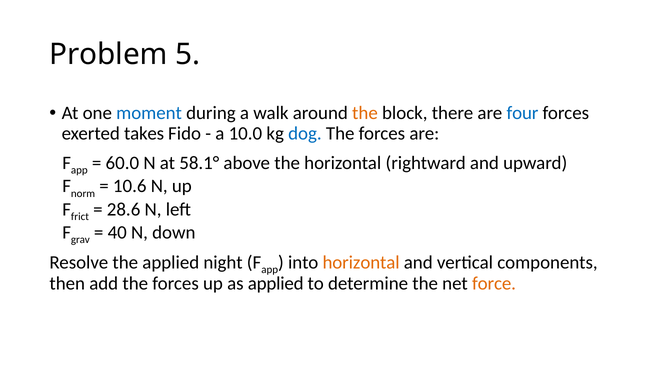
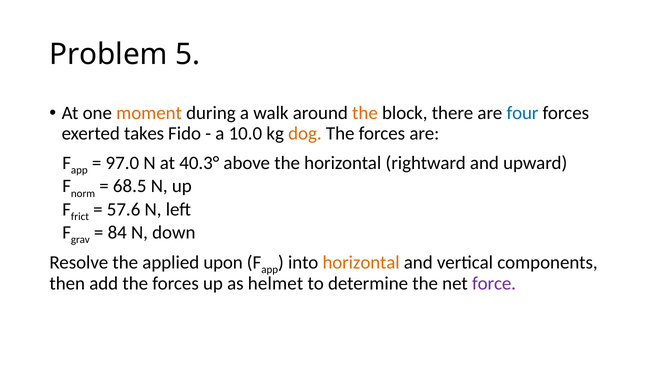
moment colour: blue -> orange (149, 113)
dog colour: blue -> orange (305, 134)
60.0: 60.0 -> 97.0 (122, 163)
58.1°: 58.1° -> 40.3° (199, 163)
10.6: 10.6 -> 68.5 (130, 186)
28.6: 28.6 -> 57.6 (124, 209)
40: 40 -> 84 (117, 233)
night: night -> upon (223, 262)
as applied: applied -> helmet (276, 283)
force colour: orange -> purple (494, 283)
